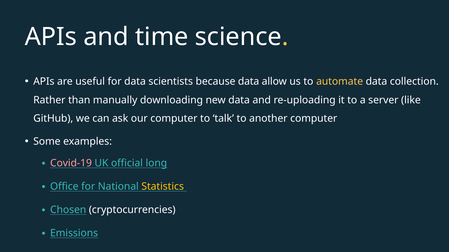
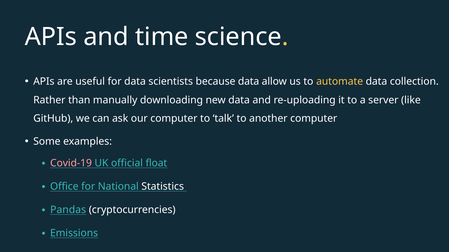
long: long -> float (156, 164)
Statistics colour: yellow -> white (163, 187)
Chosen: Chosen -> Pandas (68, 210)
